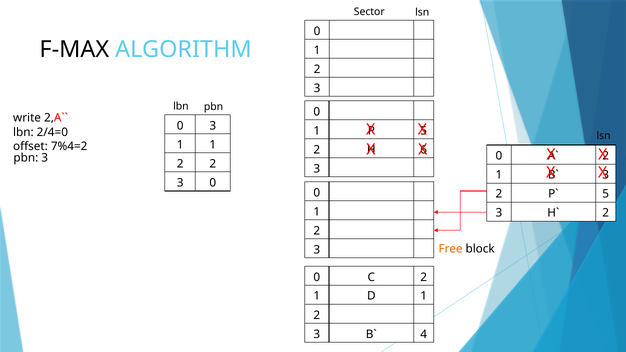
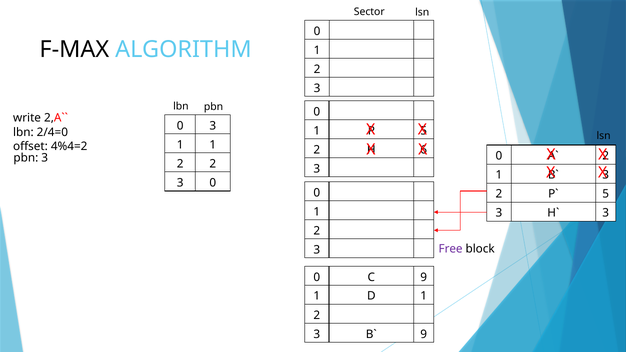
7%4=2: 7%4=2 -> 4%4=2 (69, 147)
2: 2 -> 3 (606, 213)
Free colour: orange -> purple (451, 249)
C 2: 2 -> 9 (424, 277)
4: 4 -> 9 (424, 334)
